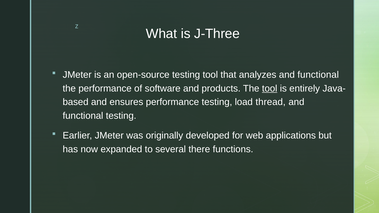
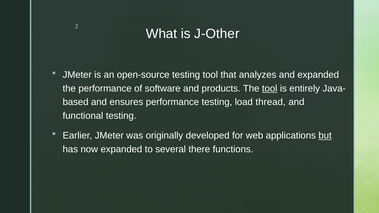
J-Three: J-Three -> J-Other (217, 34)
analyzes and functional: functional -> expanded (318, 75)
but underline: none -> present (325, 136)
